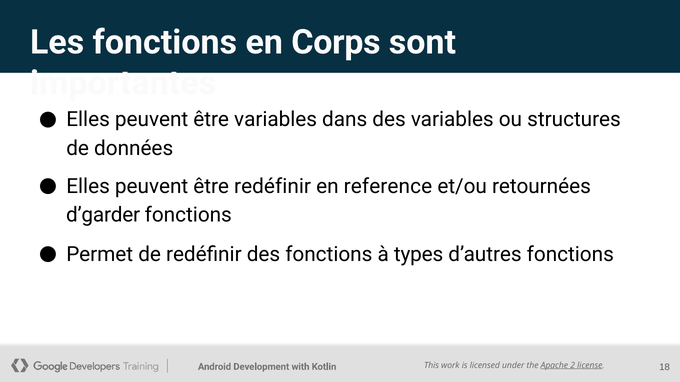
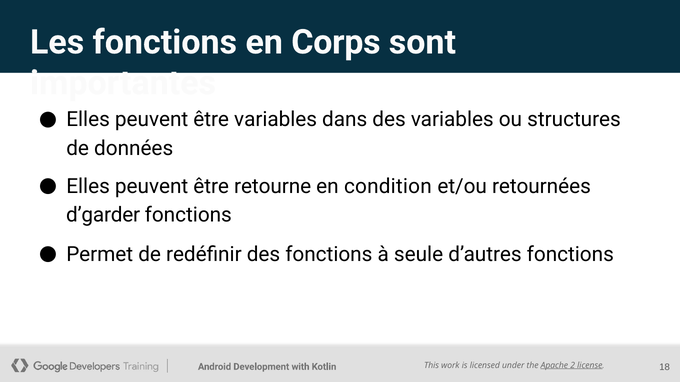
être redéfinir: redéfinir -> retourne (273, 186)
reference: reference -> condition (388, 186)
types: types -> seule (419, 255)
